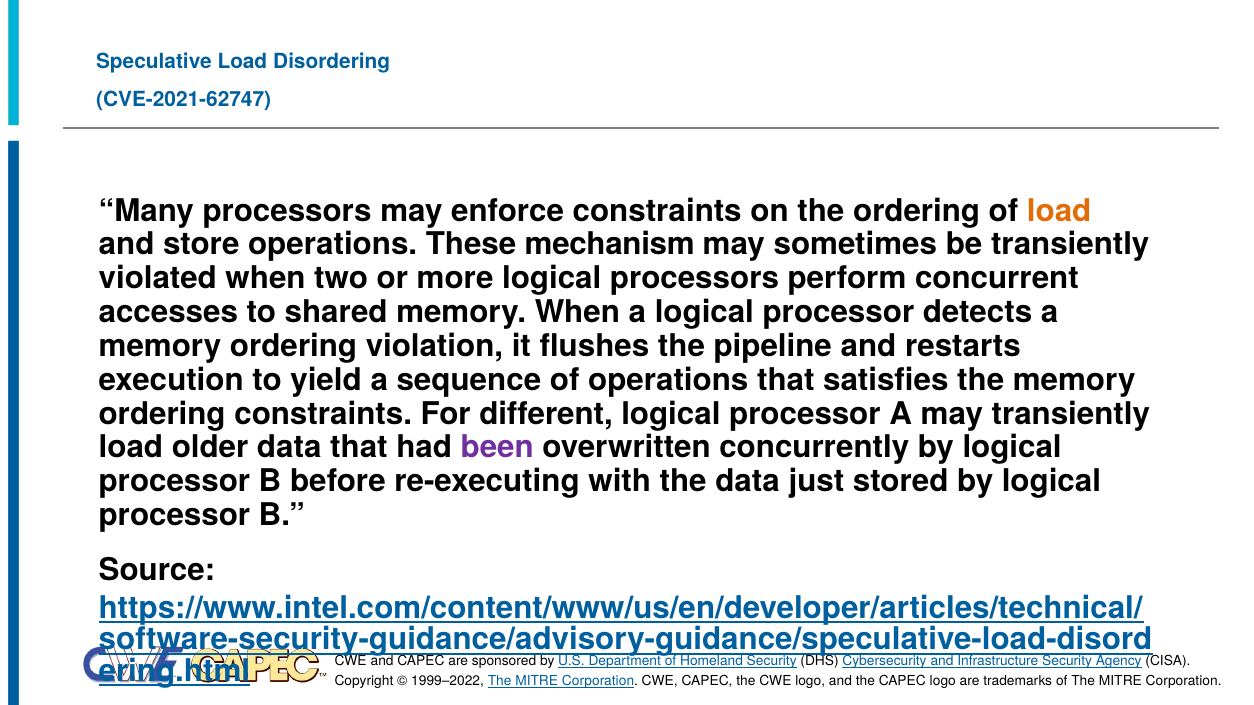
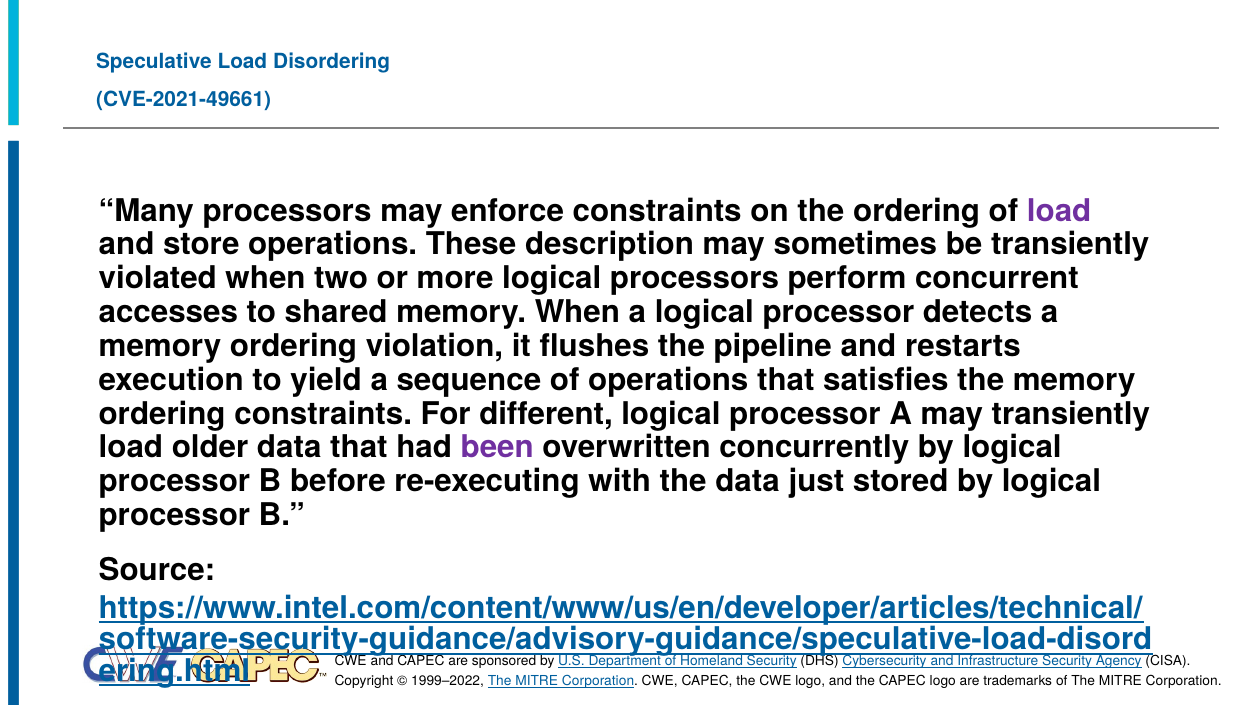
CVE-2021-62747: CVE-2021-62747 -> CVE-2021-49661 (184, 99)
load colour: orange -> purple (1059, 211)
mechanism: mechanism -> description (610, 245)
